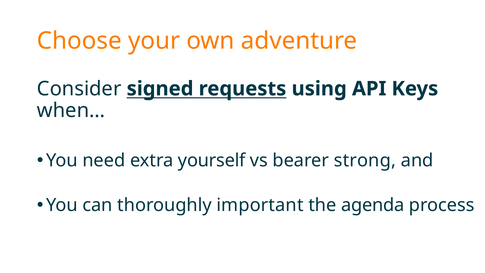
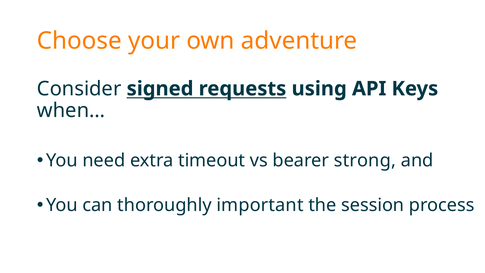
yourself: yourself -> timeout (212, 161)
agenda: agenda -> session (373, 205)
